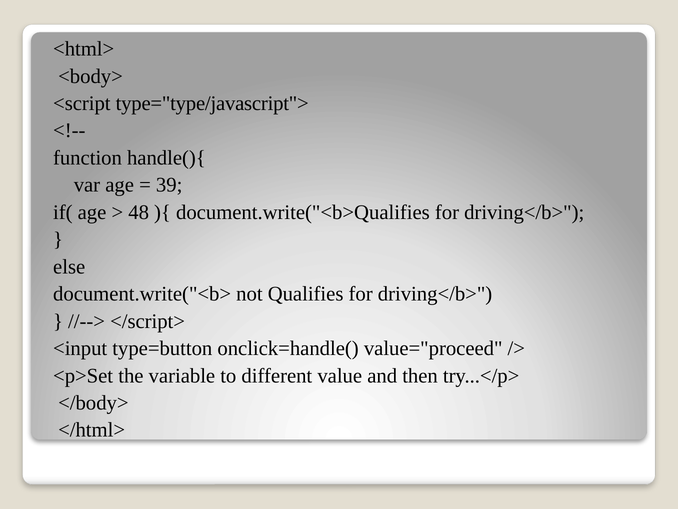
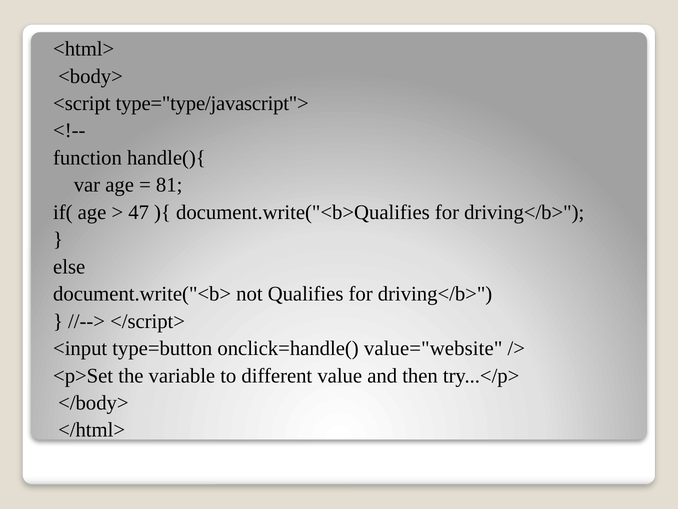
39: 39 -> 81 (169, 185)
48: 48 -> 47 (139, 212)
value="proceed: value="proceed -> value="website (433, 348)
